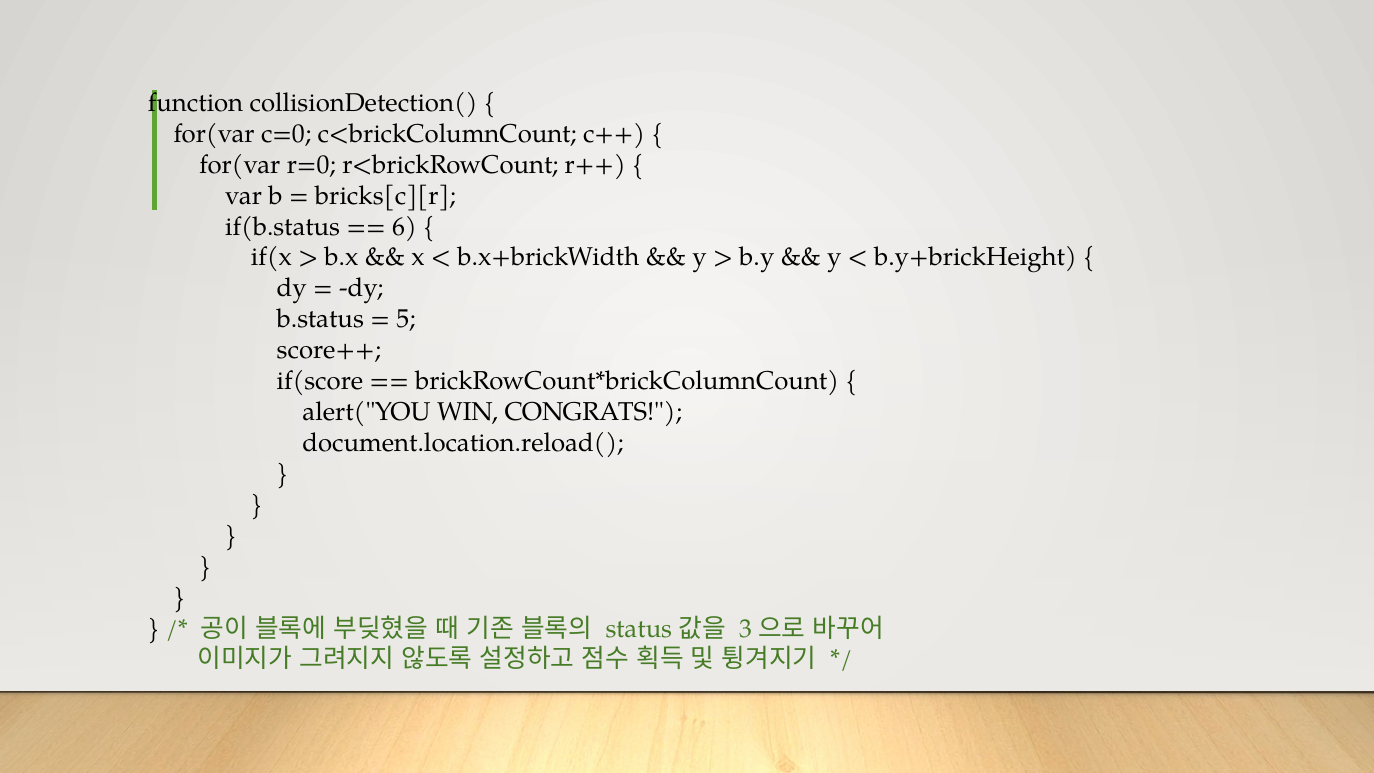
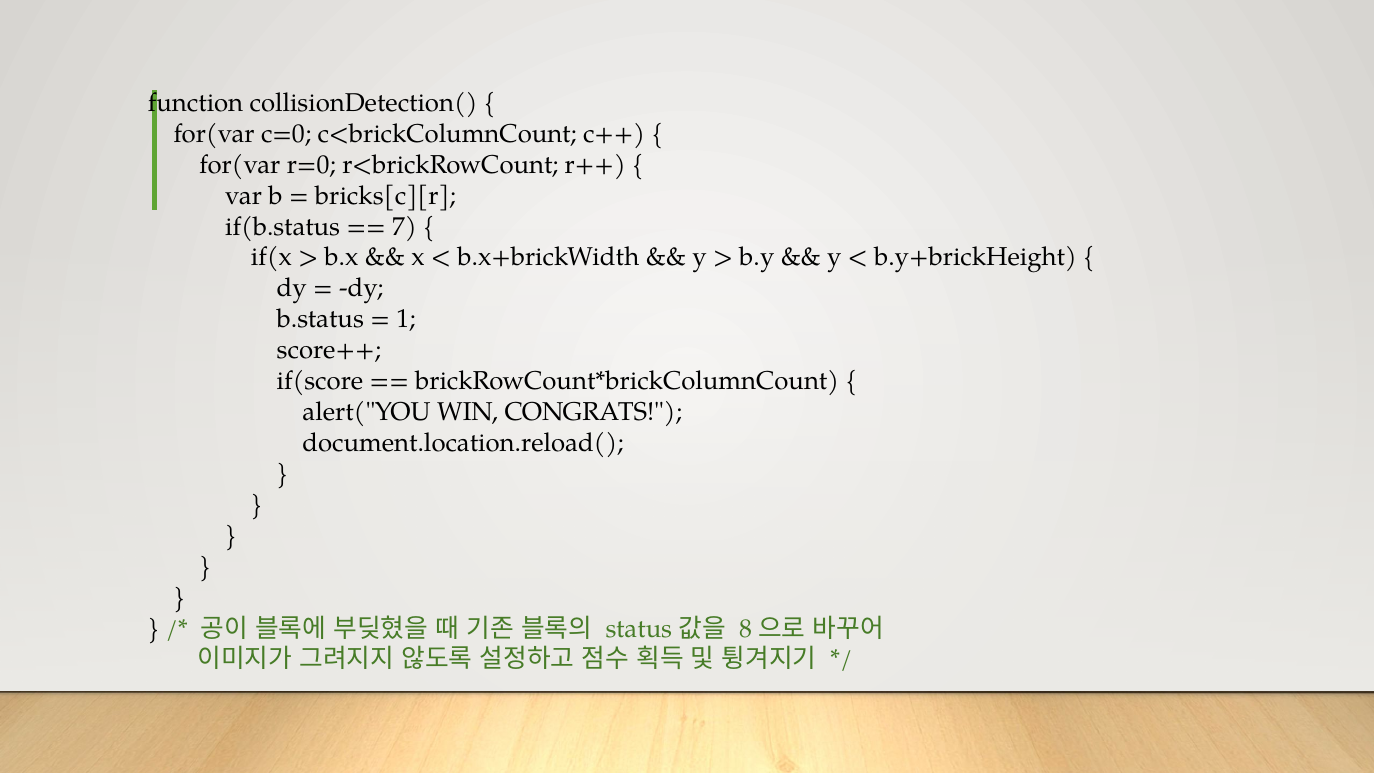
6: 6 -> 7 (405, 227)
5: 5 -> 1 (406, 319)
3: 3 -> 8 (746, 628)
